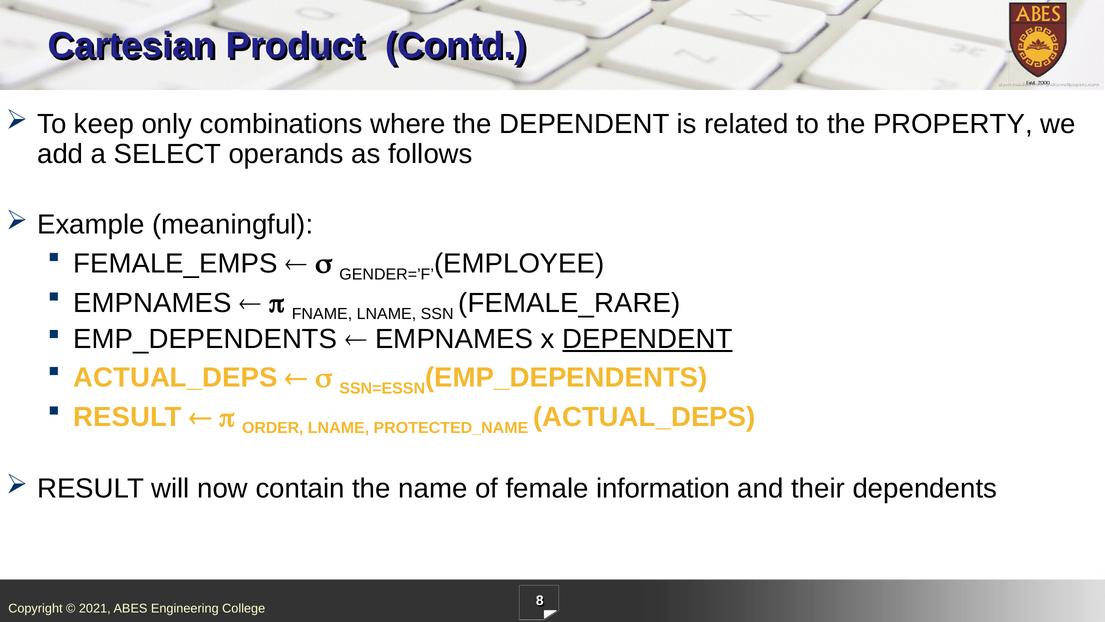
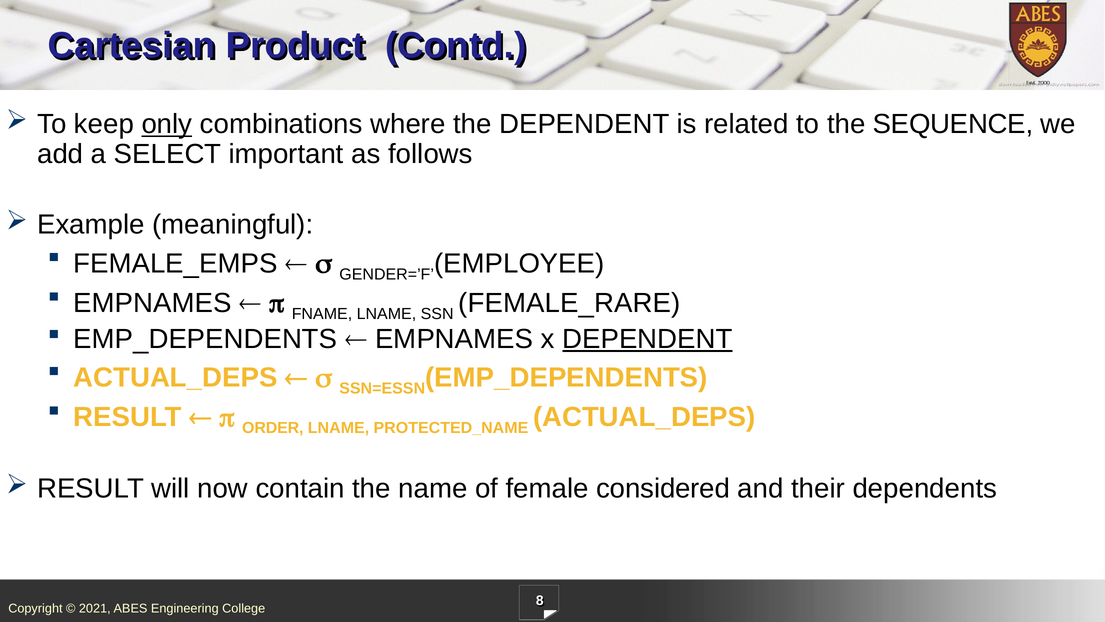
only underline: none -> present (167, 124)
PROPERTY: PROPERTY -> SEQUENCE (953, 124)
operands: operands -> important (286, 154)
information: information -> considered (663, 488)
